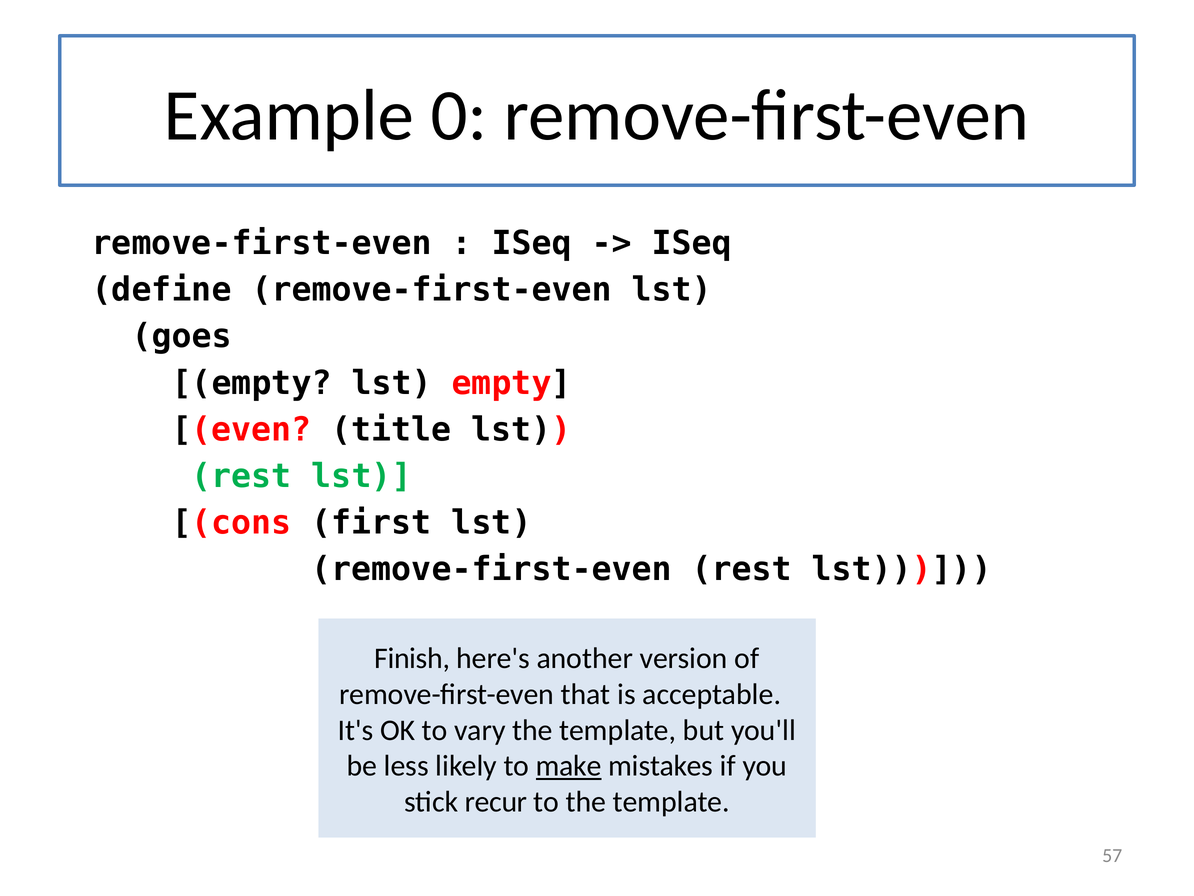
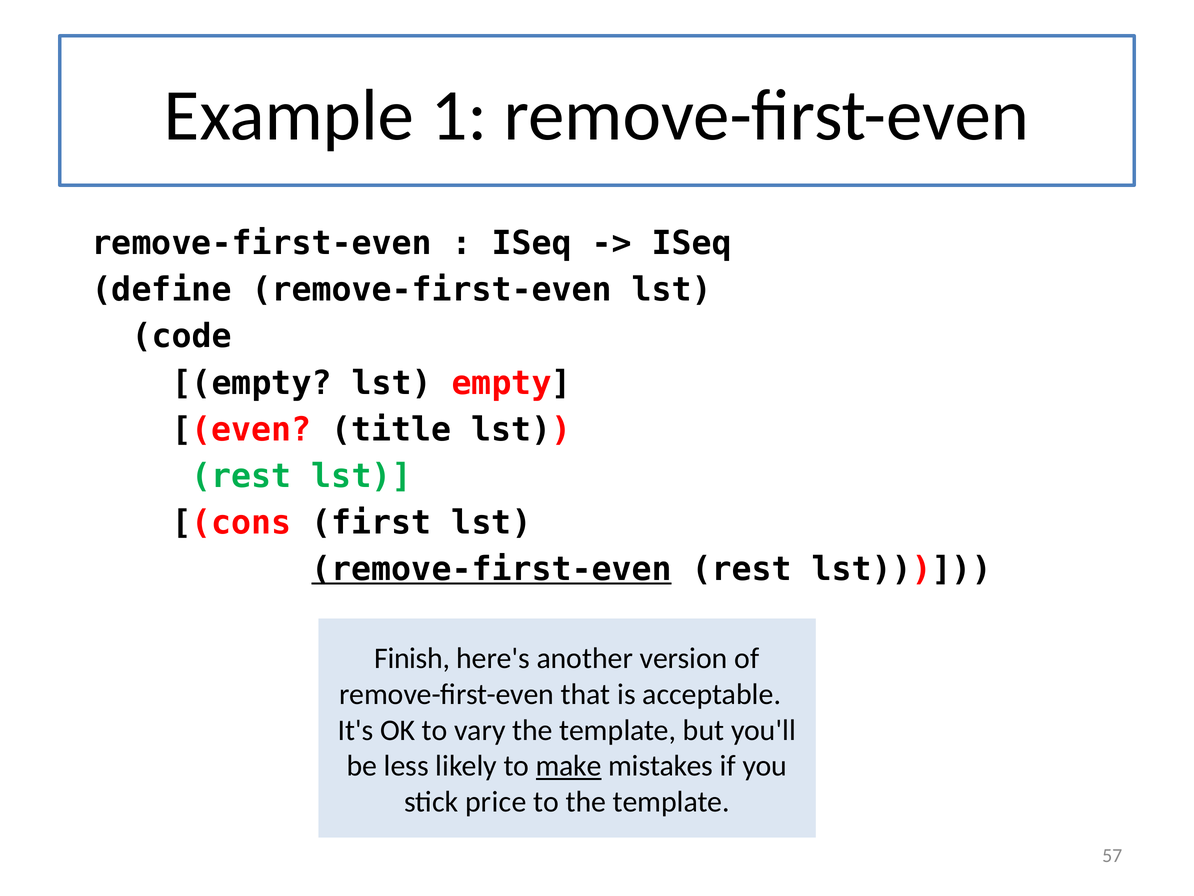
0: 0 -> 1 (459, 116)
goes: goes -> code (182, 336)
remove-first-even underline: none -> present (492, 569)
recur: recur -> price (496, 801)
